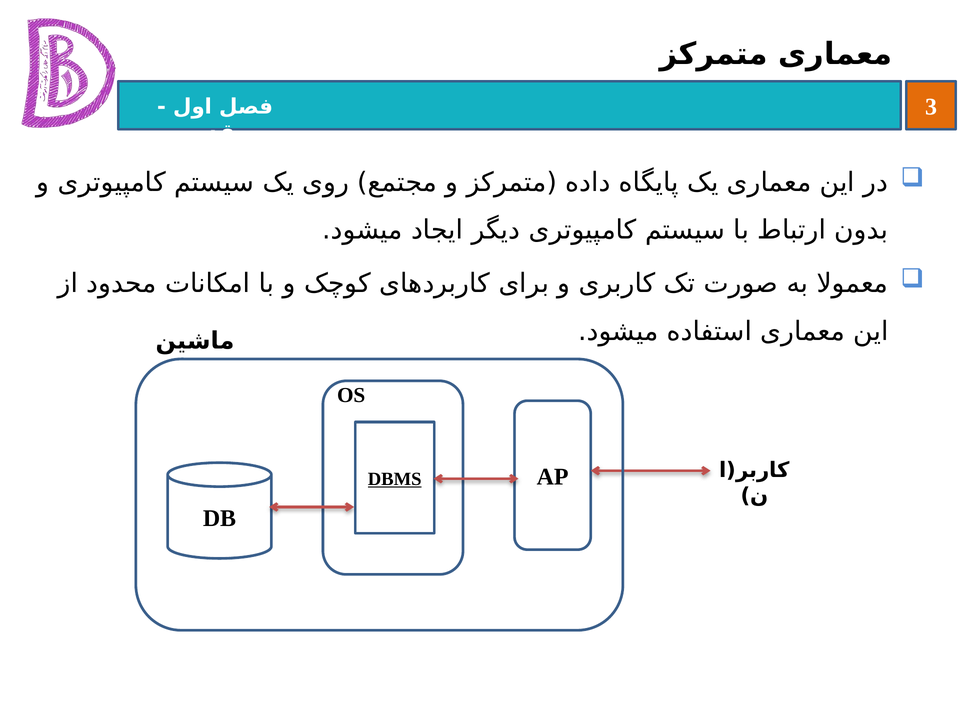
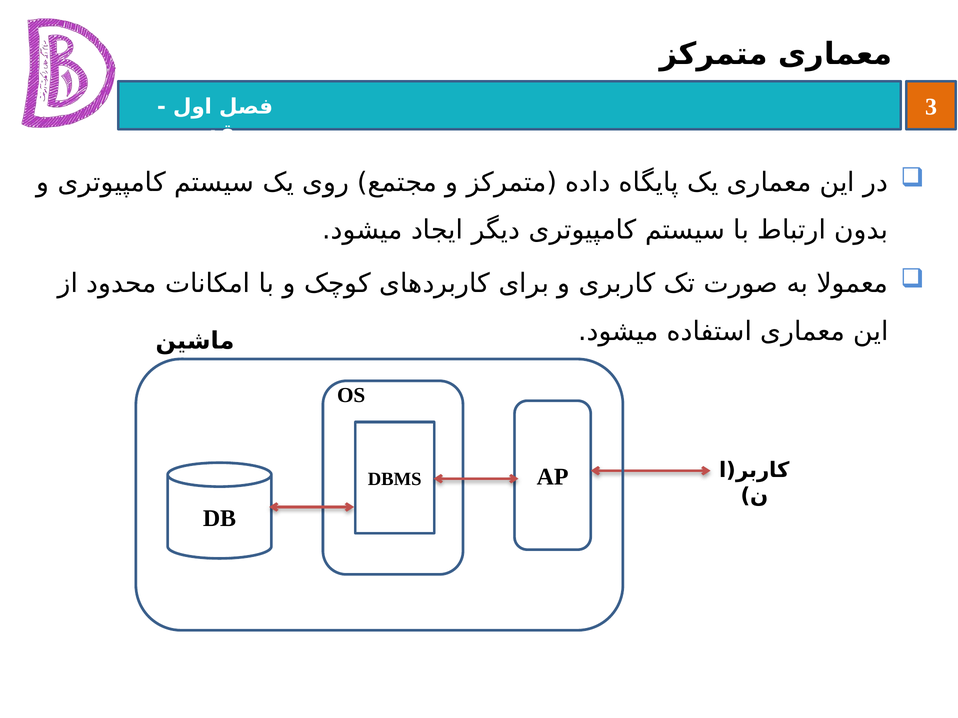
DBMS underline: present -> none (395, 479)
